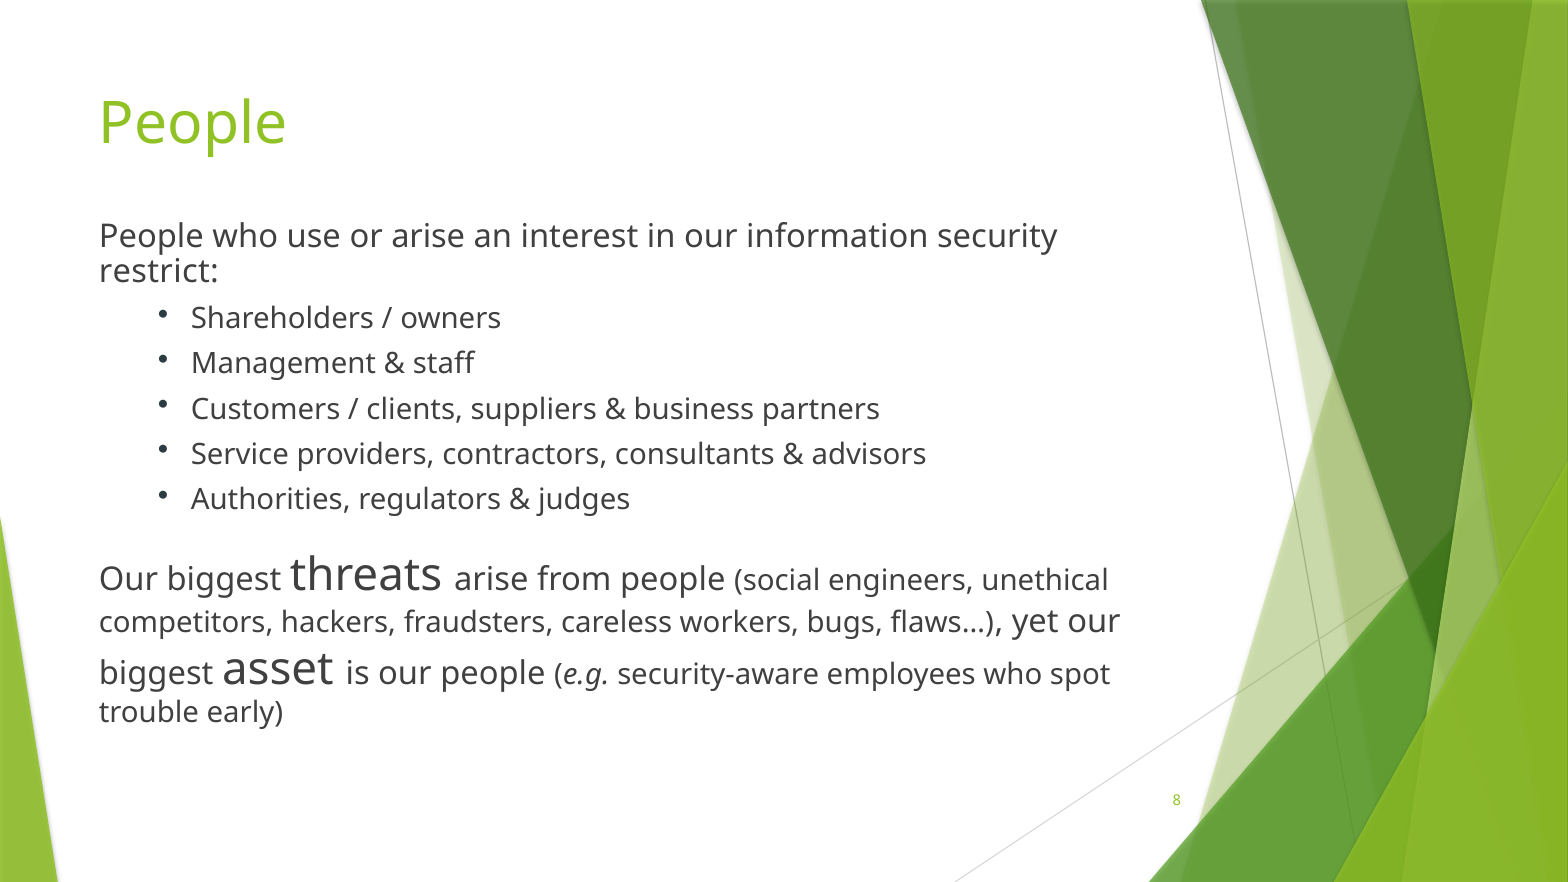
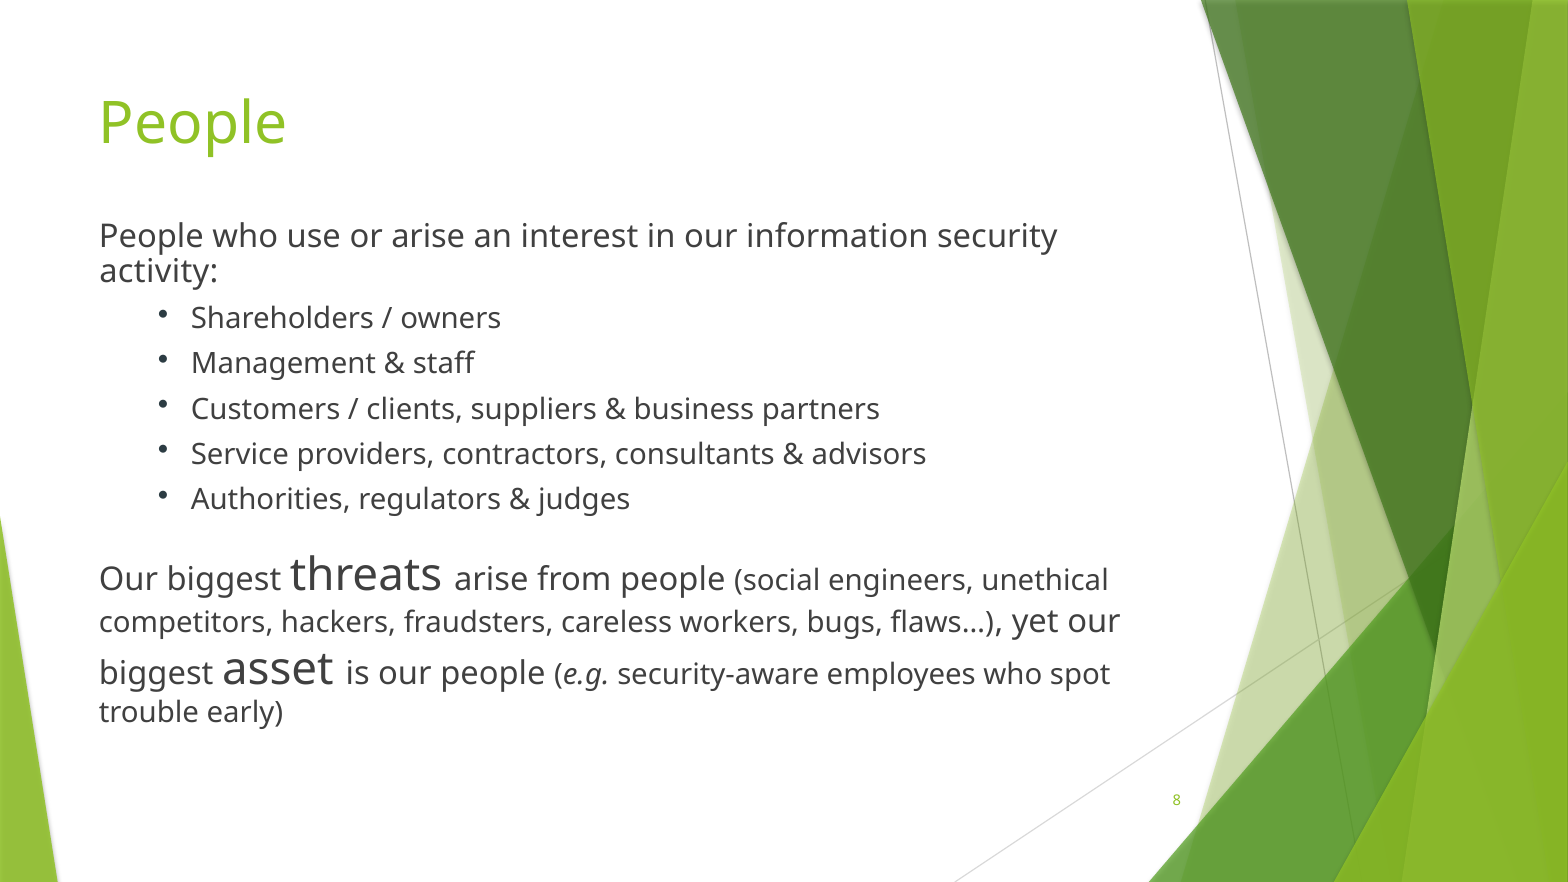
restrict: restrict -> activity (159, 272)
